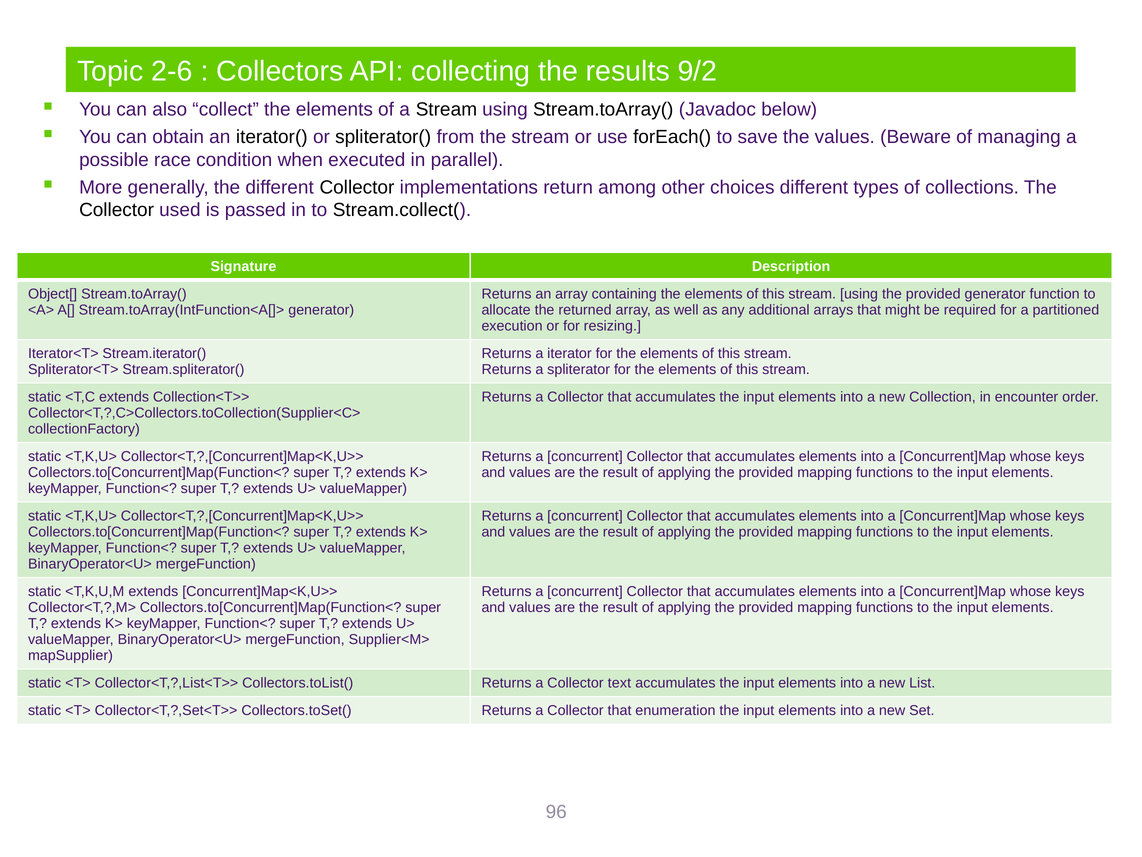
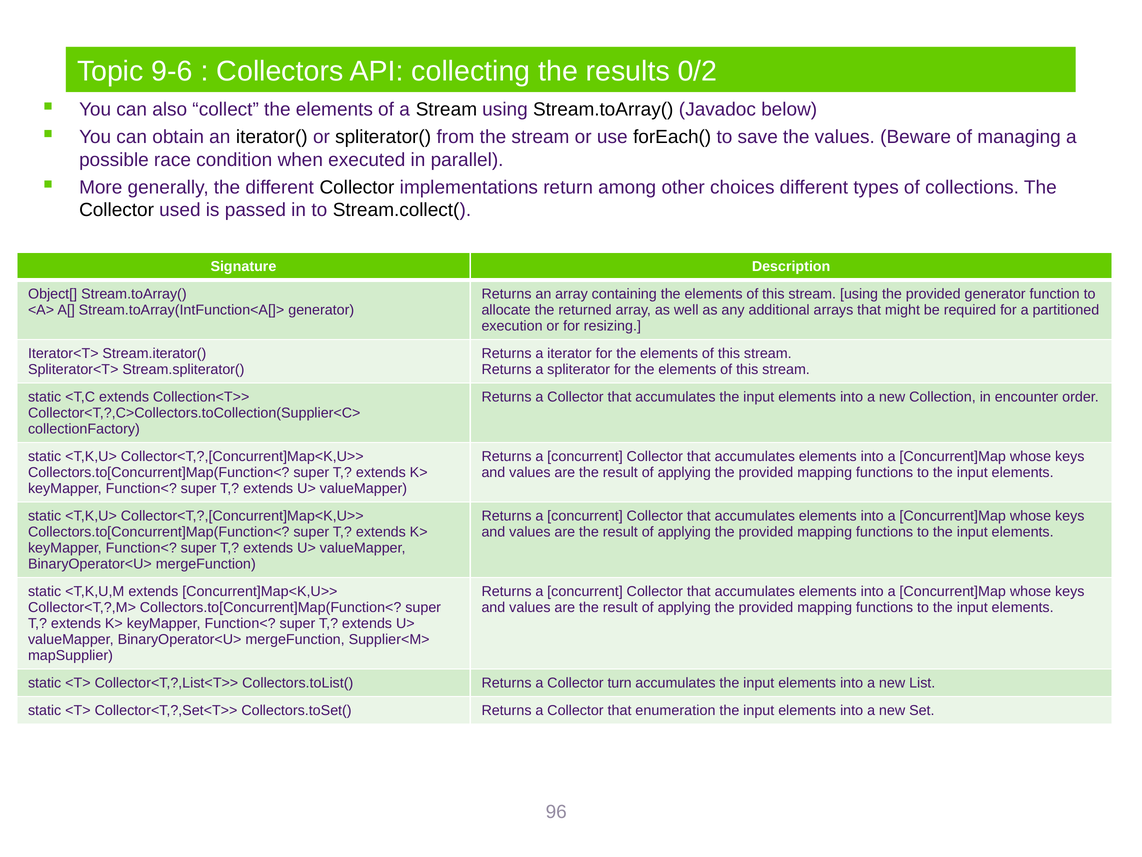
2-6: 2-6 -> 9-6 (172, 71)
9/2: 9/2 -> 0/2 (697, 71)
text: text -> turn (620, 683)
